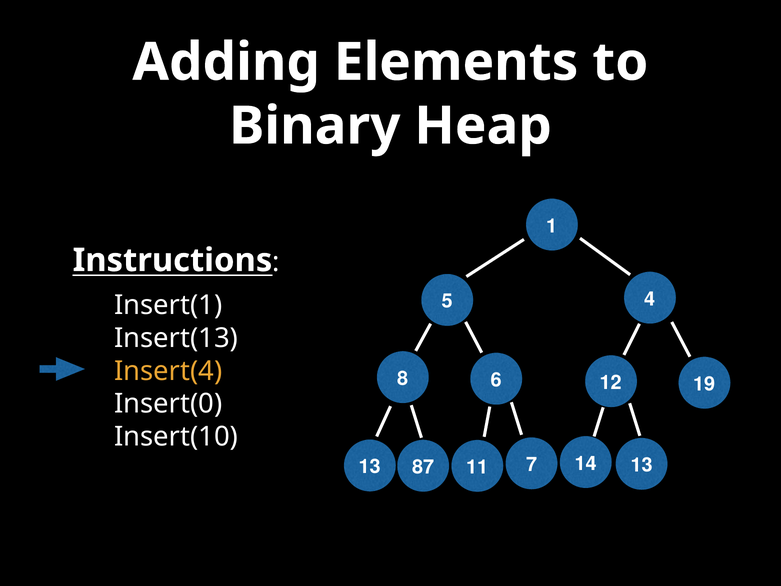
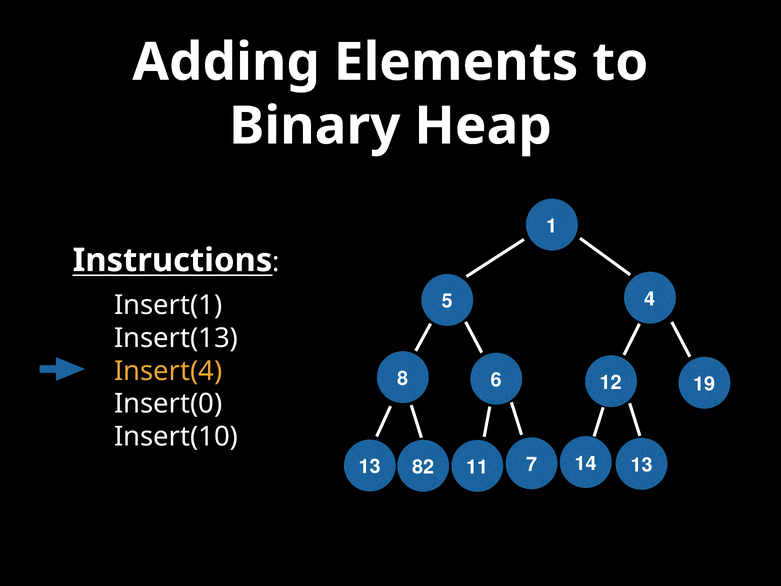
87: 87 -> 82 (423, 467)
